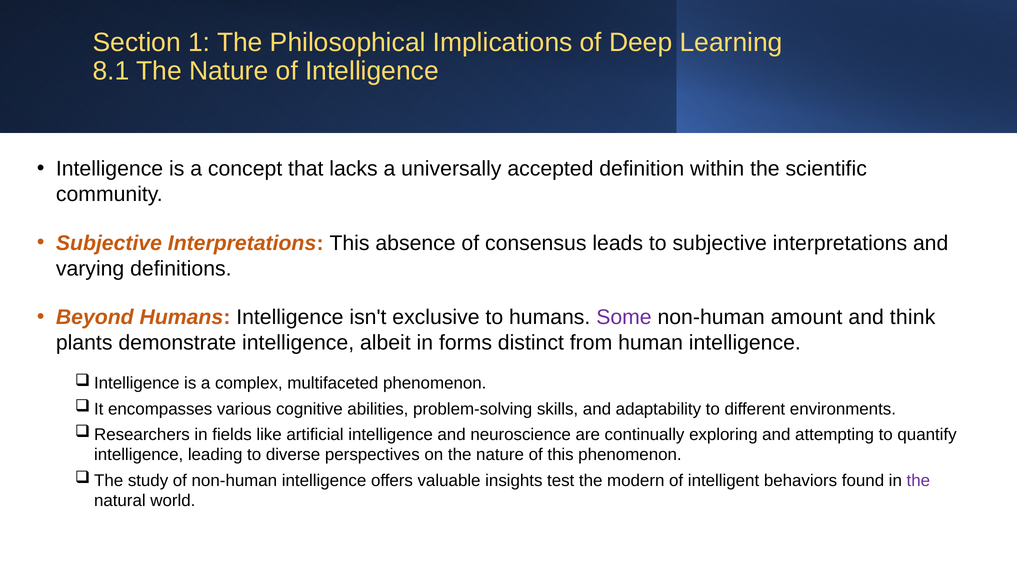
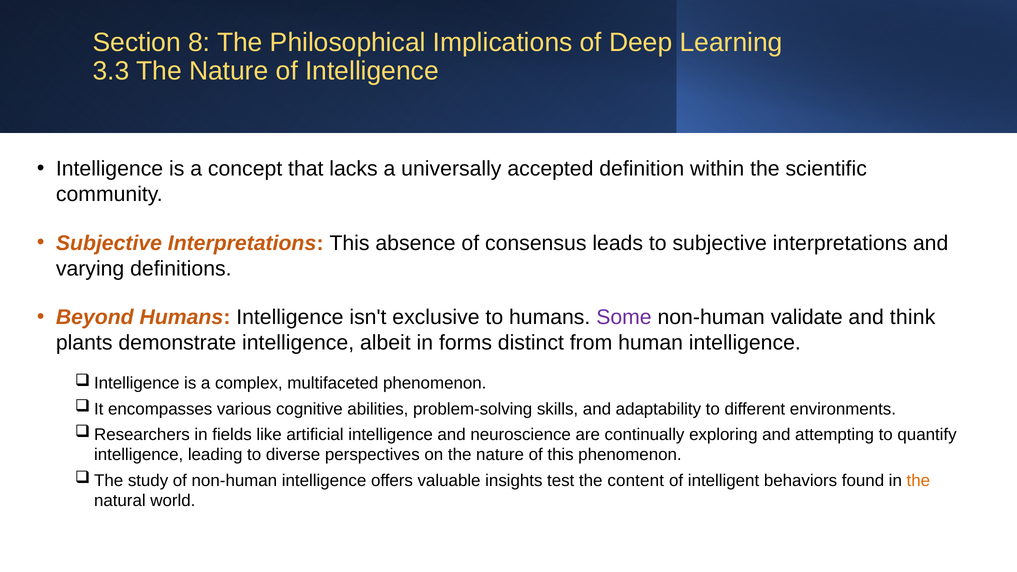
1: 1 -> 8 (199, 42)
8.1: 8.1 -> 3.3 (111, 71)
amount: amount -> validate (807, 317)
modern: modern -> content (636, 480)
the colour: purple -> orange (918, 480)
